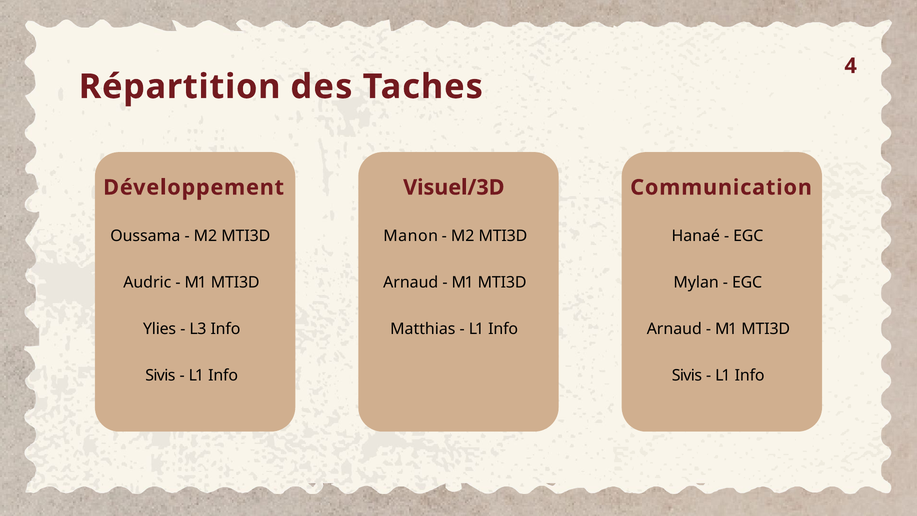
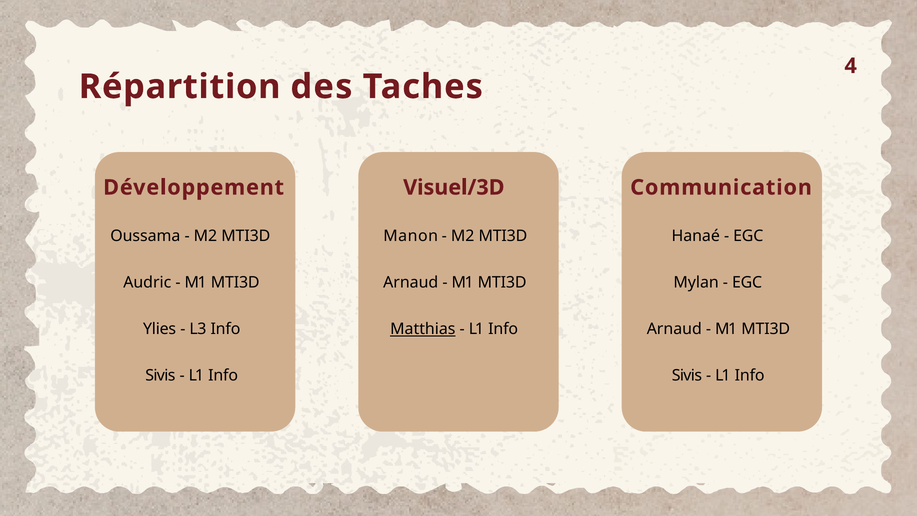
Matthias underline: none -> present (423, 329)
